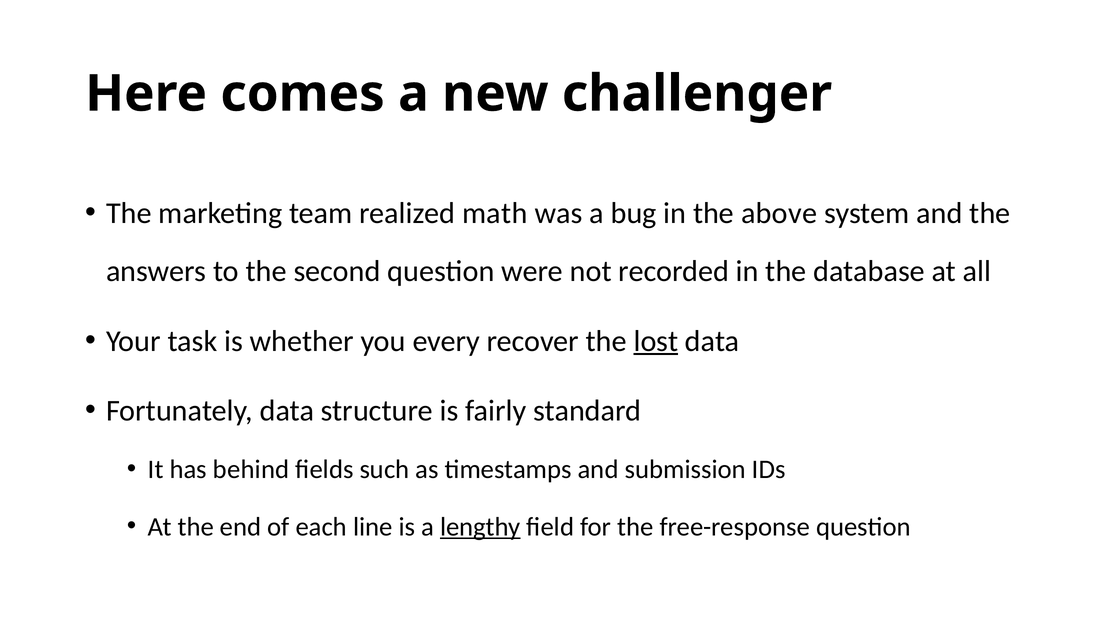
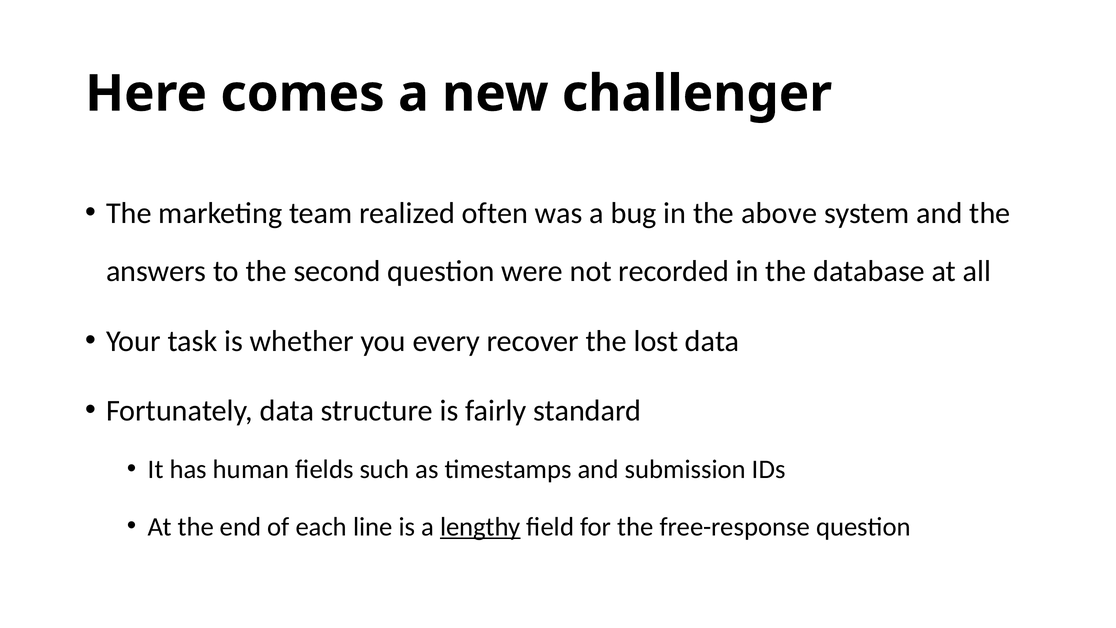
math: math -> often (495, 213)
lost underline: present -> none (656, 341)
behind: behind -> human (251, 469)
